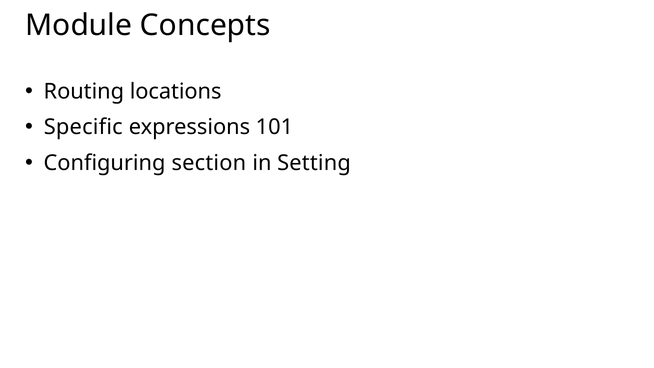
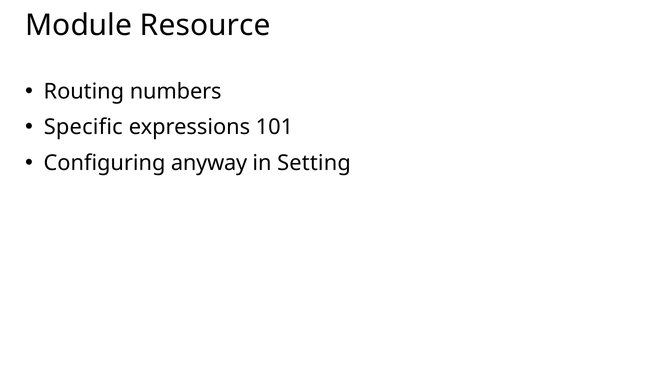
Concepts: Concepts -> Resource (205, 25)
locations: locations -> numbers (176, 92)
section: section -> anyway (209, 163)
